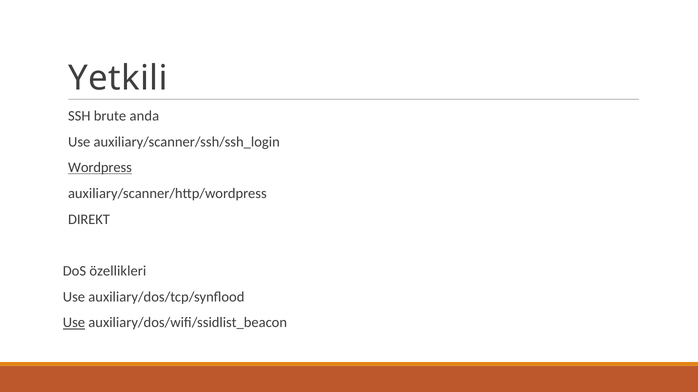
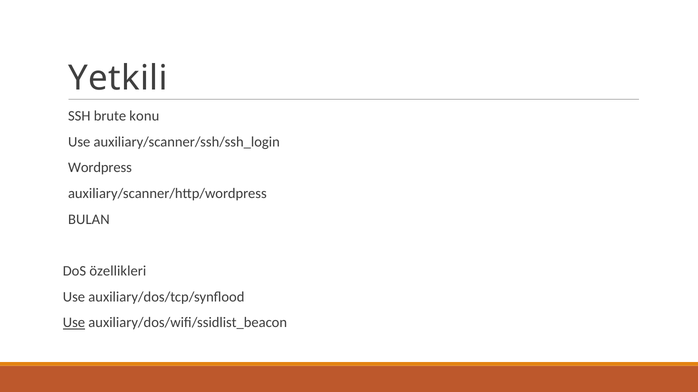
anda: anda -> konu (144, 116)
Wordpress underline: present -> none (100, 168)
DIREKT: DIREKT -> BULAN (89, 220)
